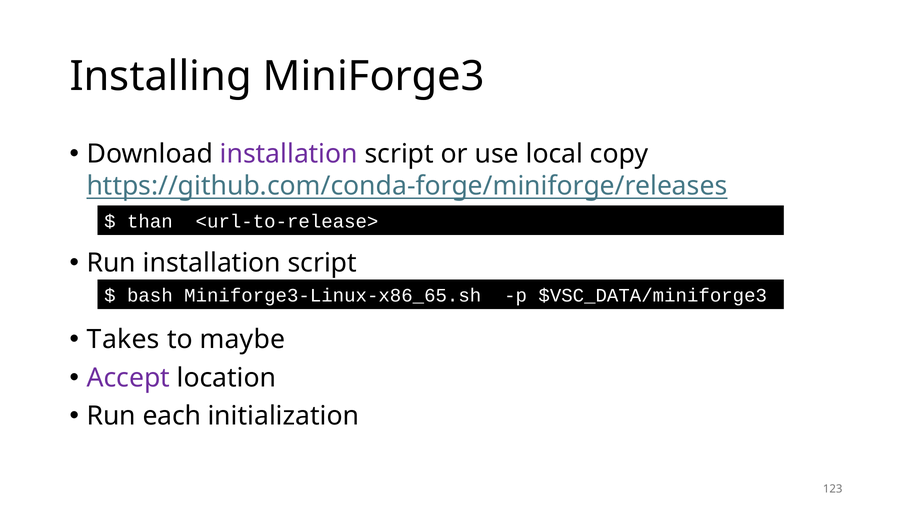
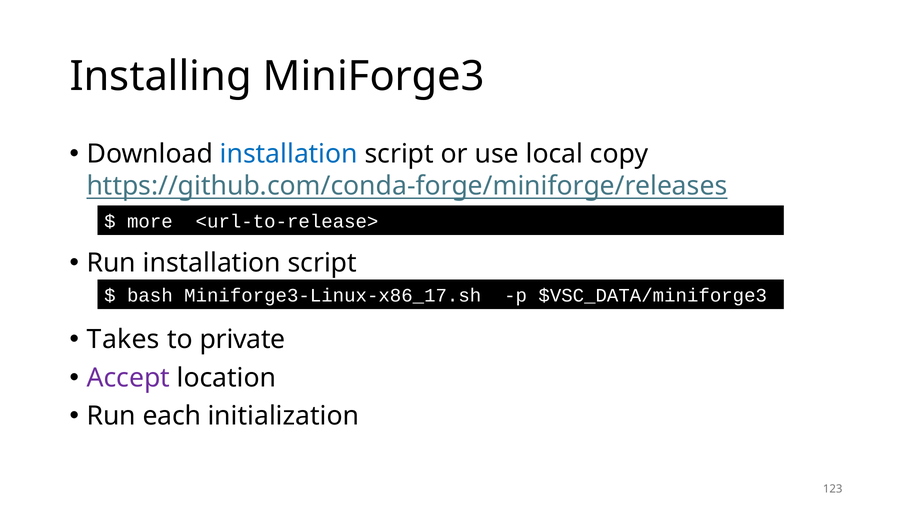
installation colour: purple -> blue (289, 154)
than: than -> more (150, 222)
Miniforge3-Linux-x86_65.sh: Miniforge3-Linux-x86_65.sh -> Miniforge3-Linux-x86_17.sh (333, 296)
maybe: maybe -> private (243, 340)
